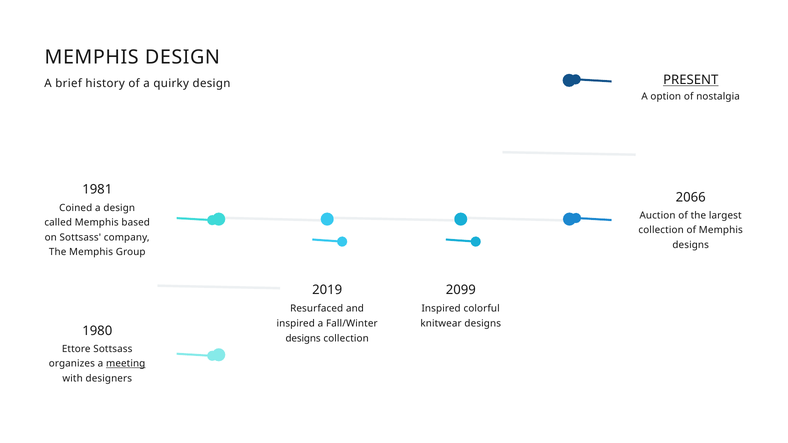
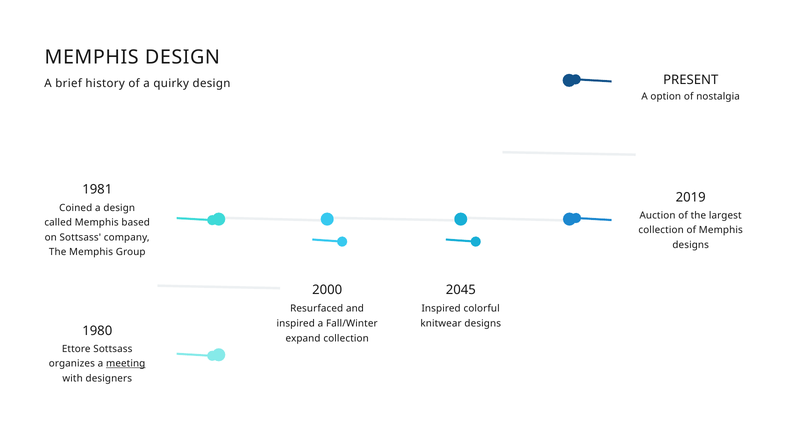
PRESENT underline: present -> none (691, 80)
2066: 2066 -> 2019 (691, 198)
2019: 2019 -> 2000 (327, 290)
2099: 2099 -> 2045 (461, 290)
designs: designs -> expand (303, 338)
